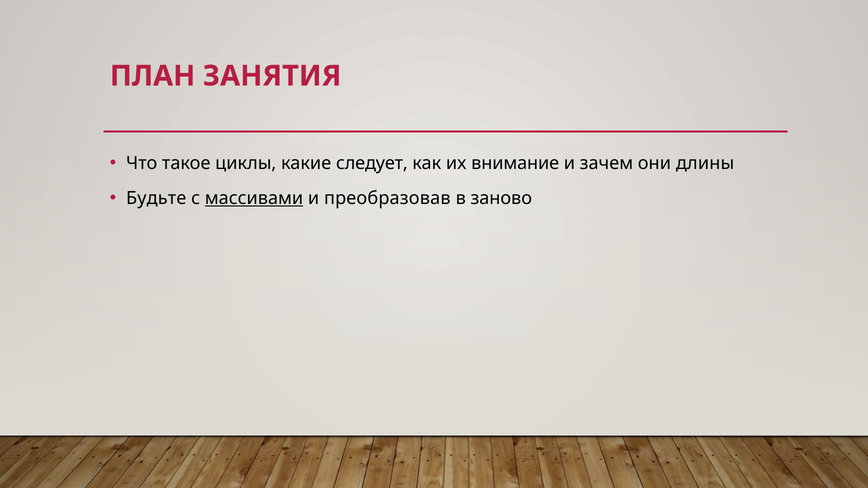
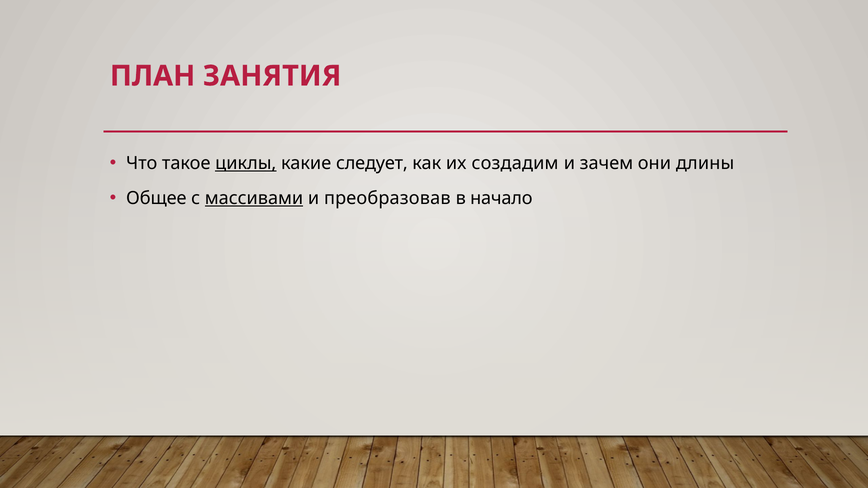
циклы underline: none -> present (246, 163)
внимание: внимание -> создадим (515, 163)
Будьте: Будьте -> Общее (156, 198)
заново: заново -> начало (501, 198)
